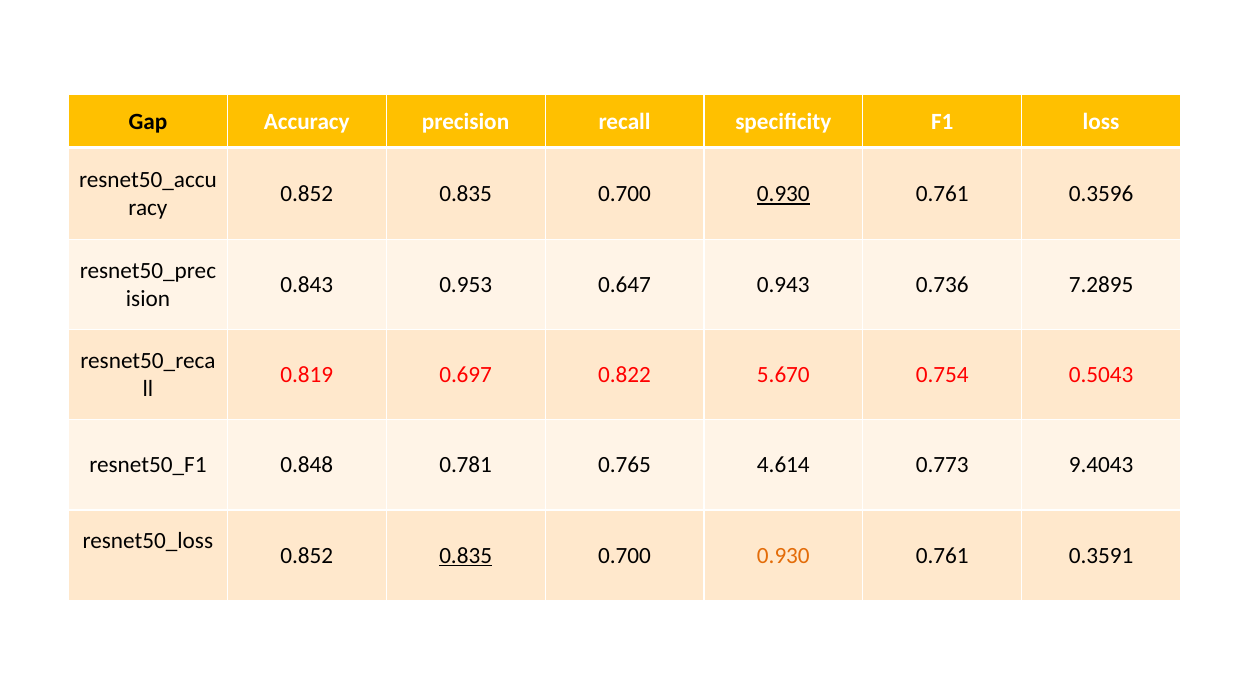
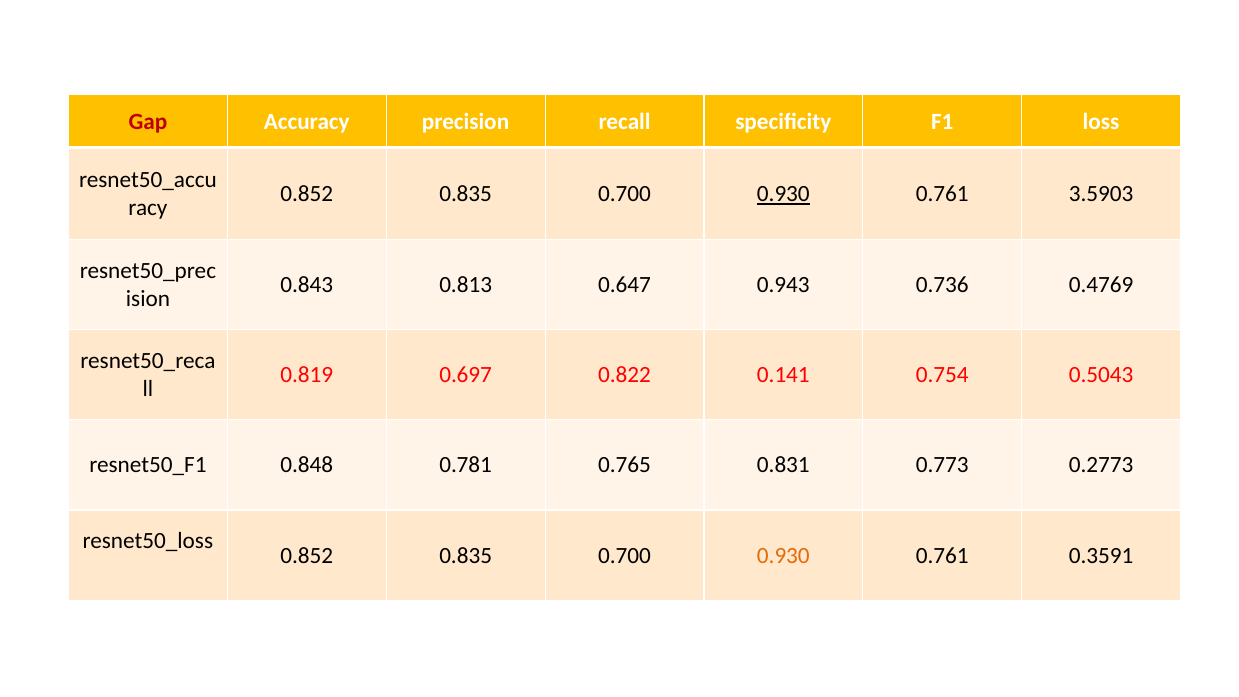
Gap colour: black -> red (148, 121)
0.3596: 0.3596 -> 3.5903 (1101, 194)
0.953: 0.953 -> 0.813 (466, 285)
7.2895: 7.2895 -> 0.4769 (1101, 285)
5.670: 5.670 -> 0.141 (783, 375)
4.614: 4.614 -> 0.831 (783, 465)
9.4043: 9.4043 -> 0.2773 (1101, 465)
0.835 underline: present -> none (466, 555)
